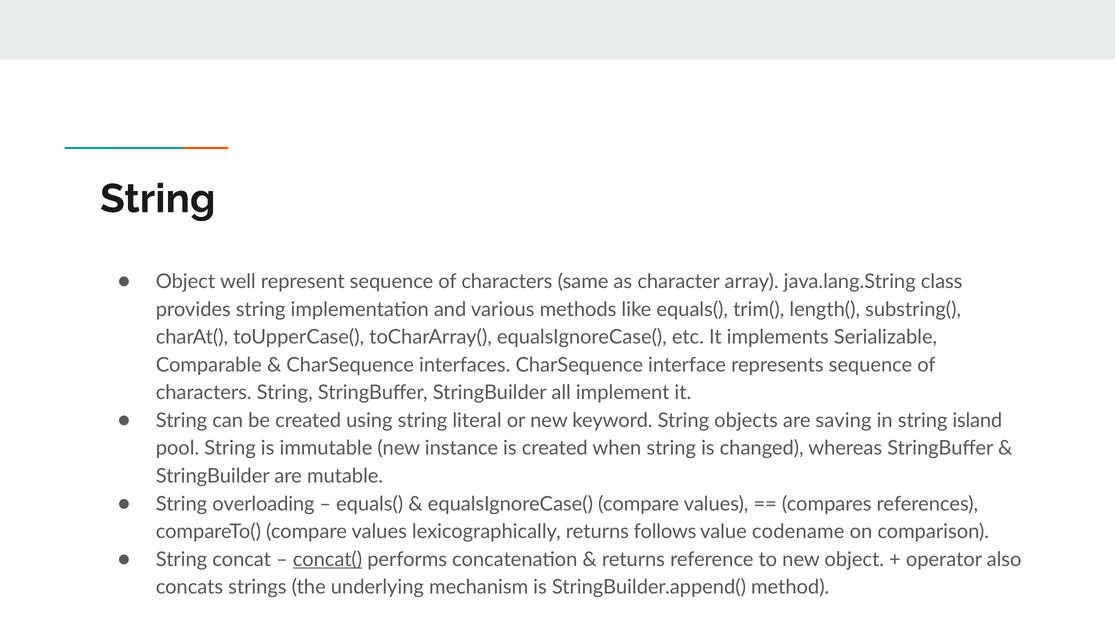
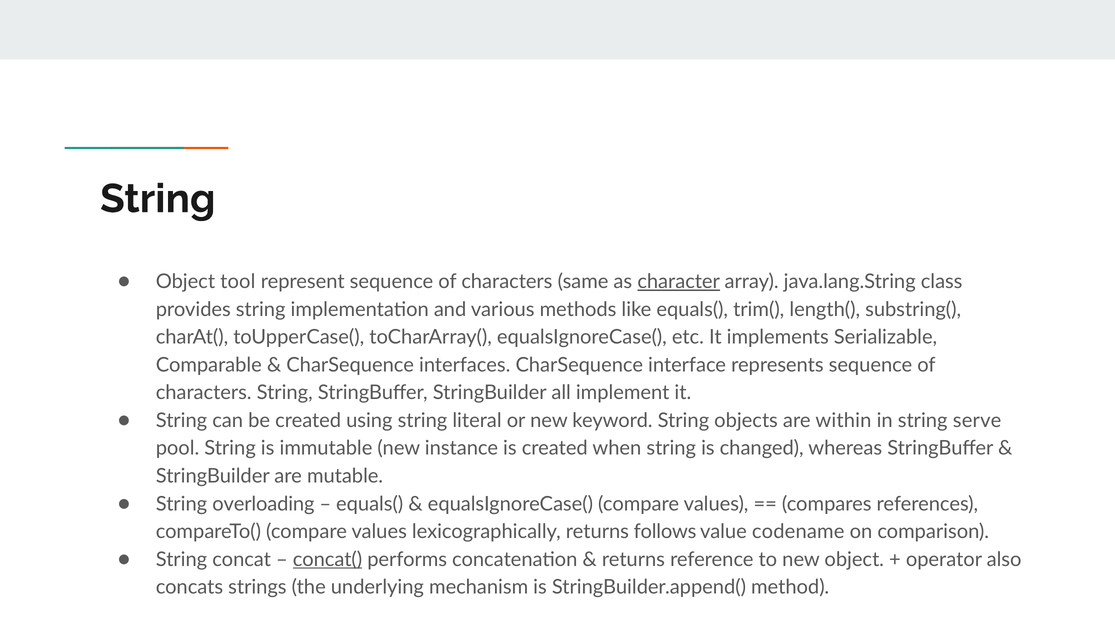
well: well -> tool (238, 282)
character underline: none -> present (679, 282)
saving: saving -> within (843, 421)
island: island -> serve (977, 421)
